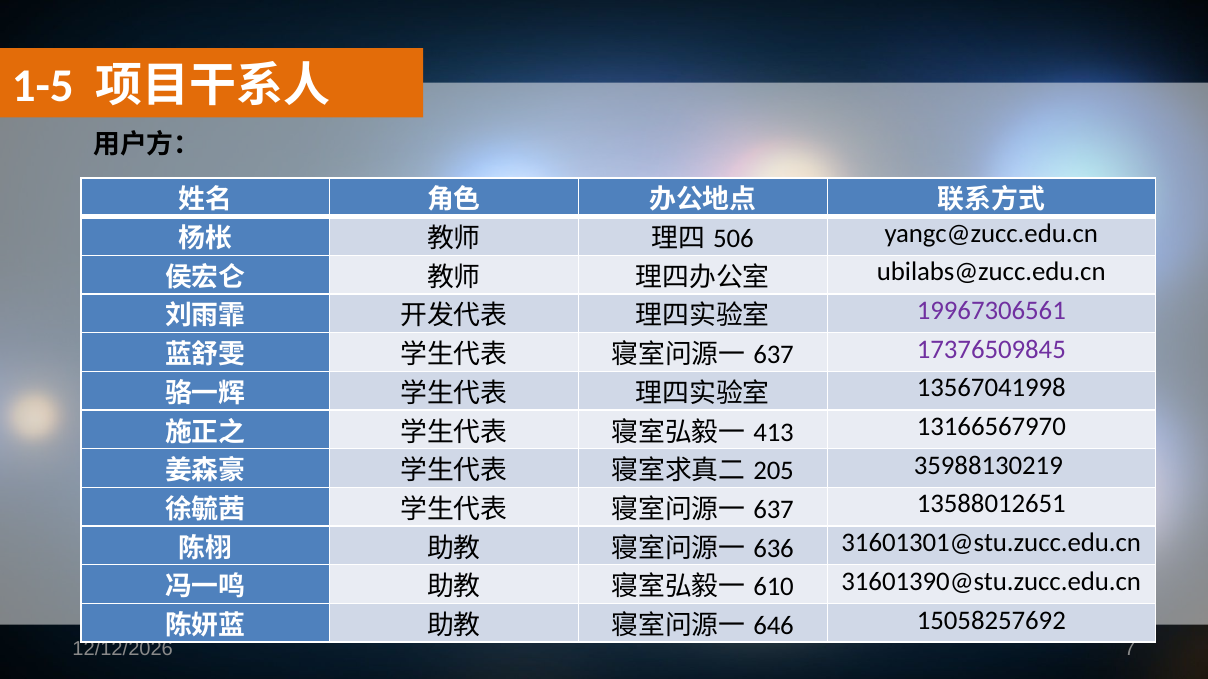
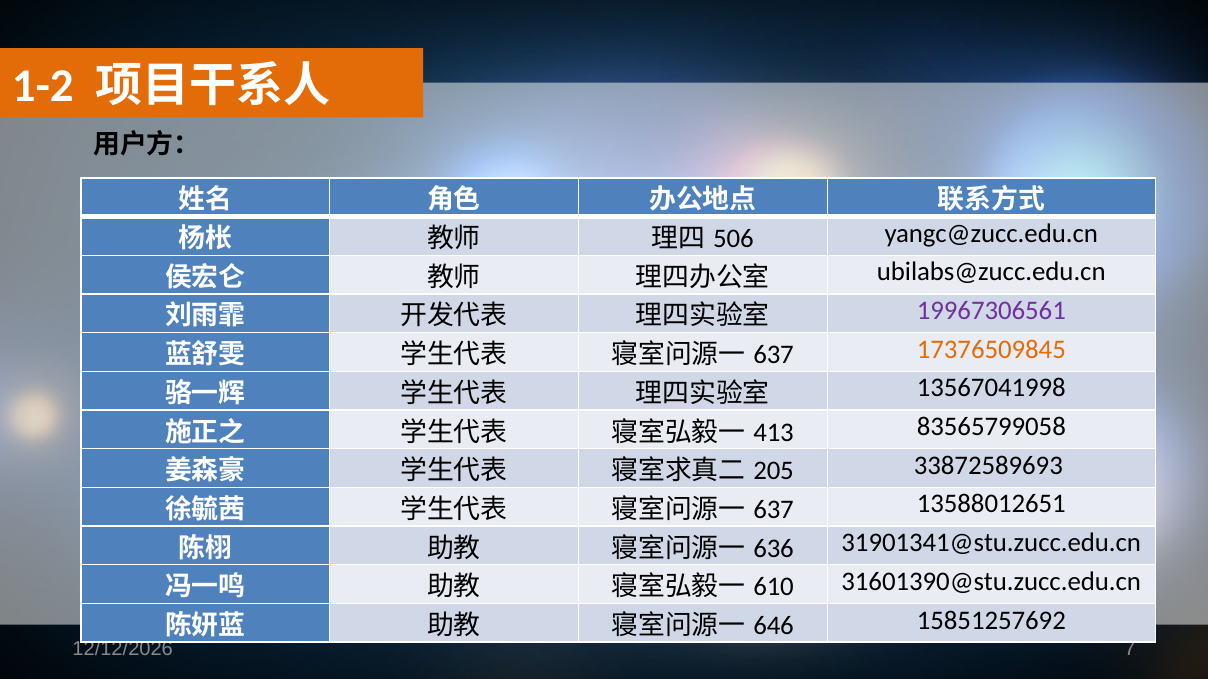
1-5: 1-5 -> 1-2 (43, 86)
17376509845 colour: purple -> orange (991, 350)
13166567970: 13166567970 -> 83565799058 (991, 427)
35988130219: 35988130219 -> 33872589693 (988, 466)
31601301@stu.zucc.edu.cn: 31601301@stu.zucc.edu.cn -> 31901341@stu.zucc.edu.cn (991, 543)
15058257692: 15058257692 -> 15851257692 (991, 621)
